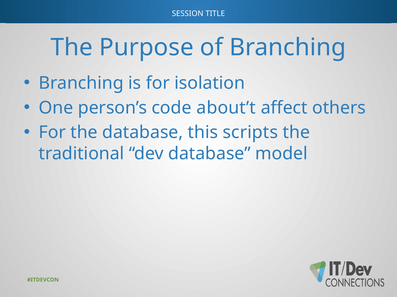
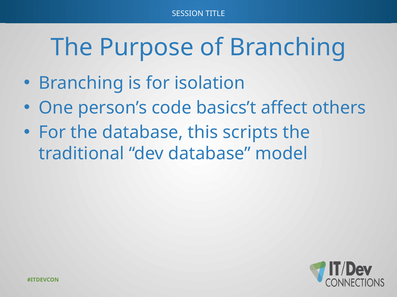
about’t: about’t -> basics’t (226, 108)
